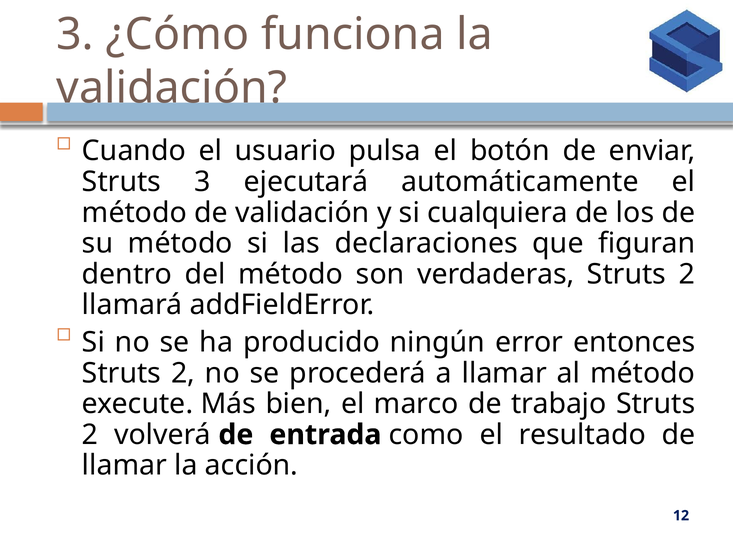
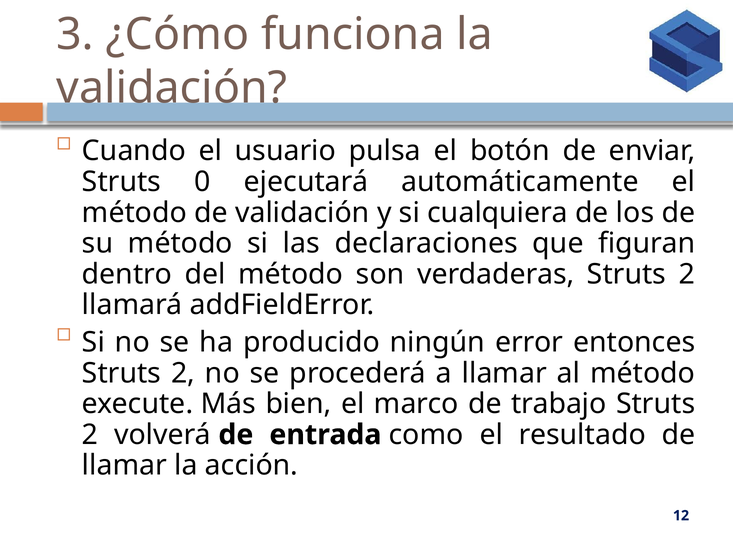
Struts 3: 3 -> 0 (203, 182)
